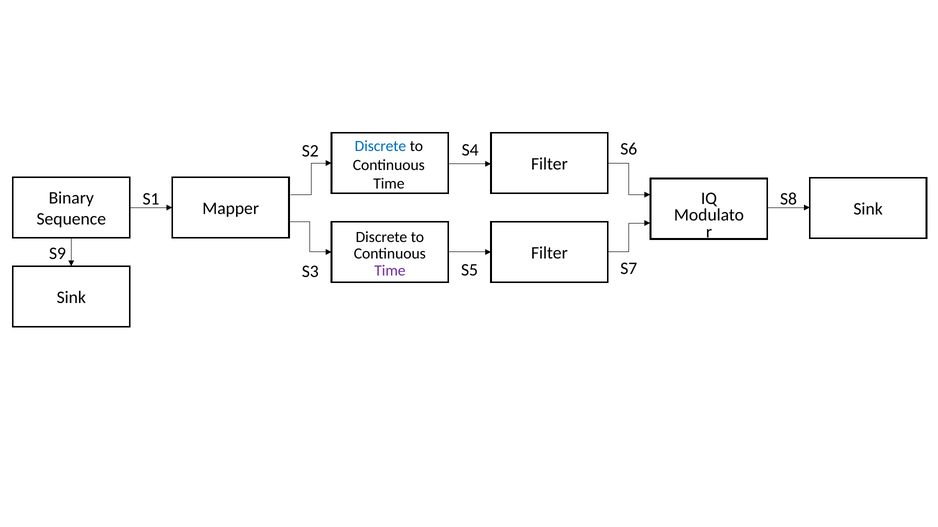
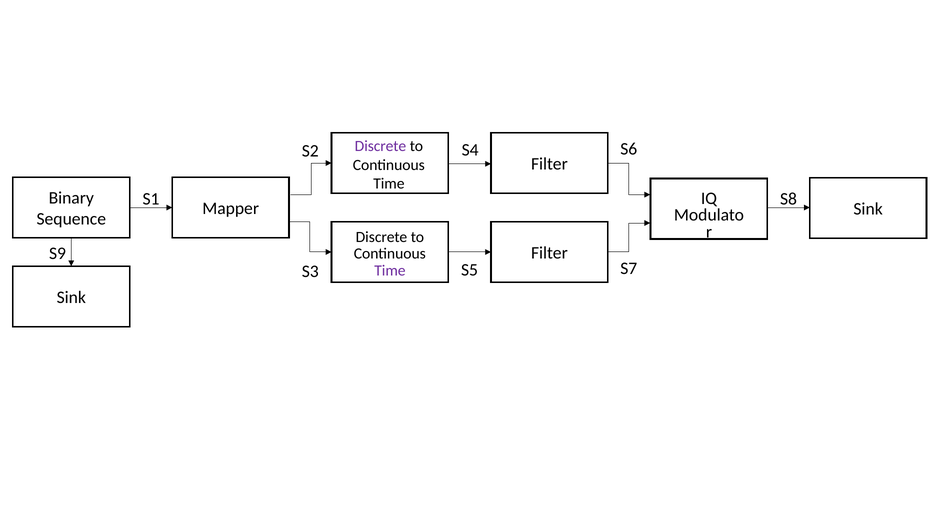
Discrete colour: blue -> purple (380, 146)
